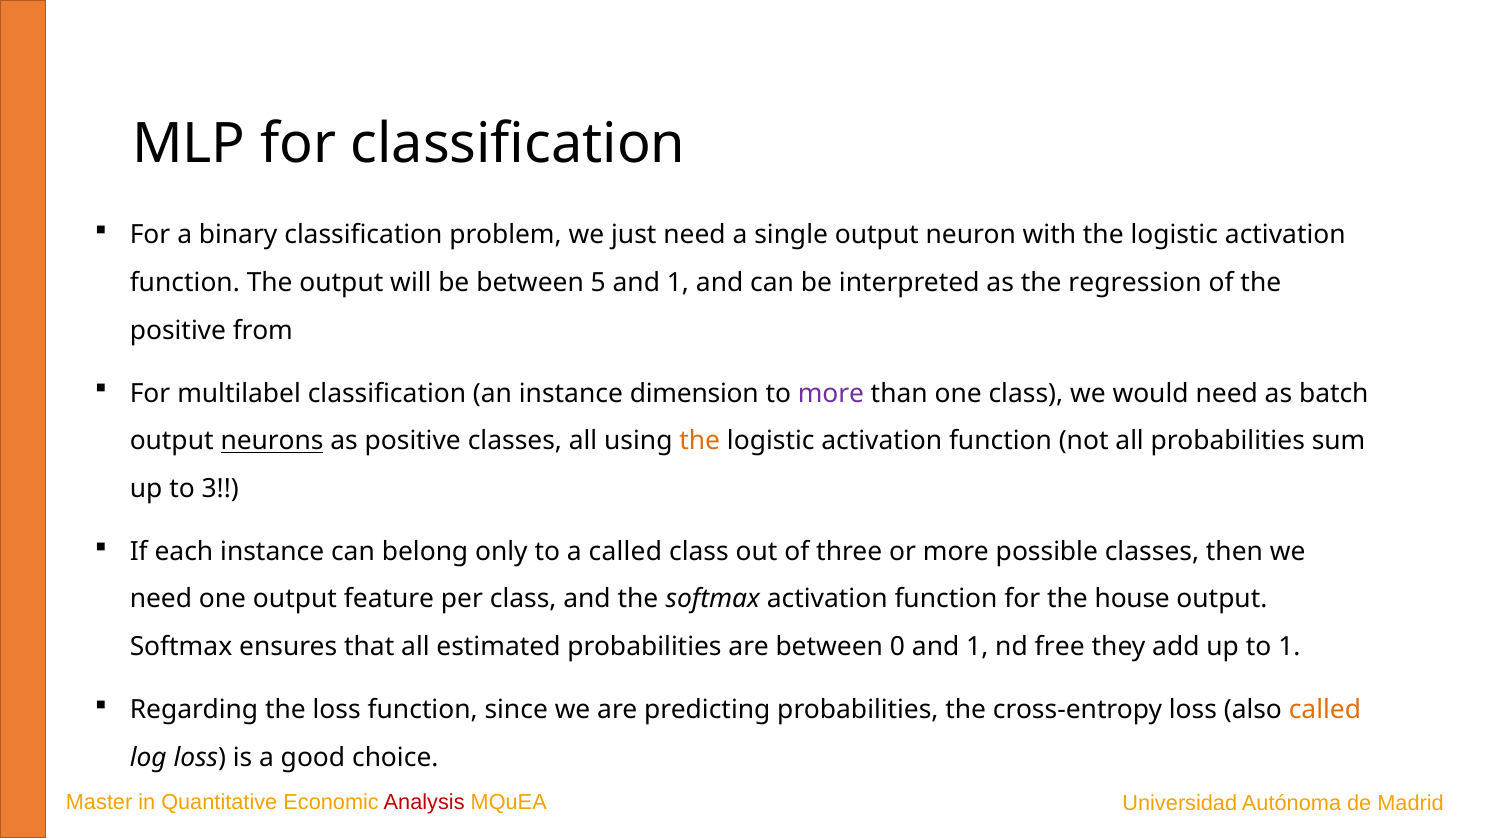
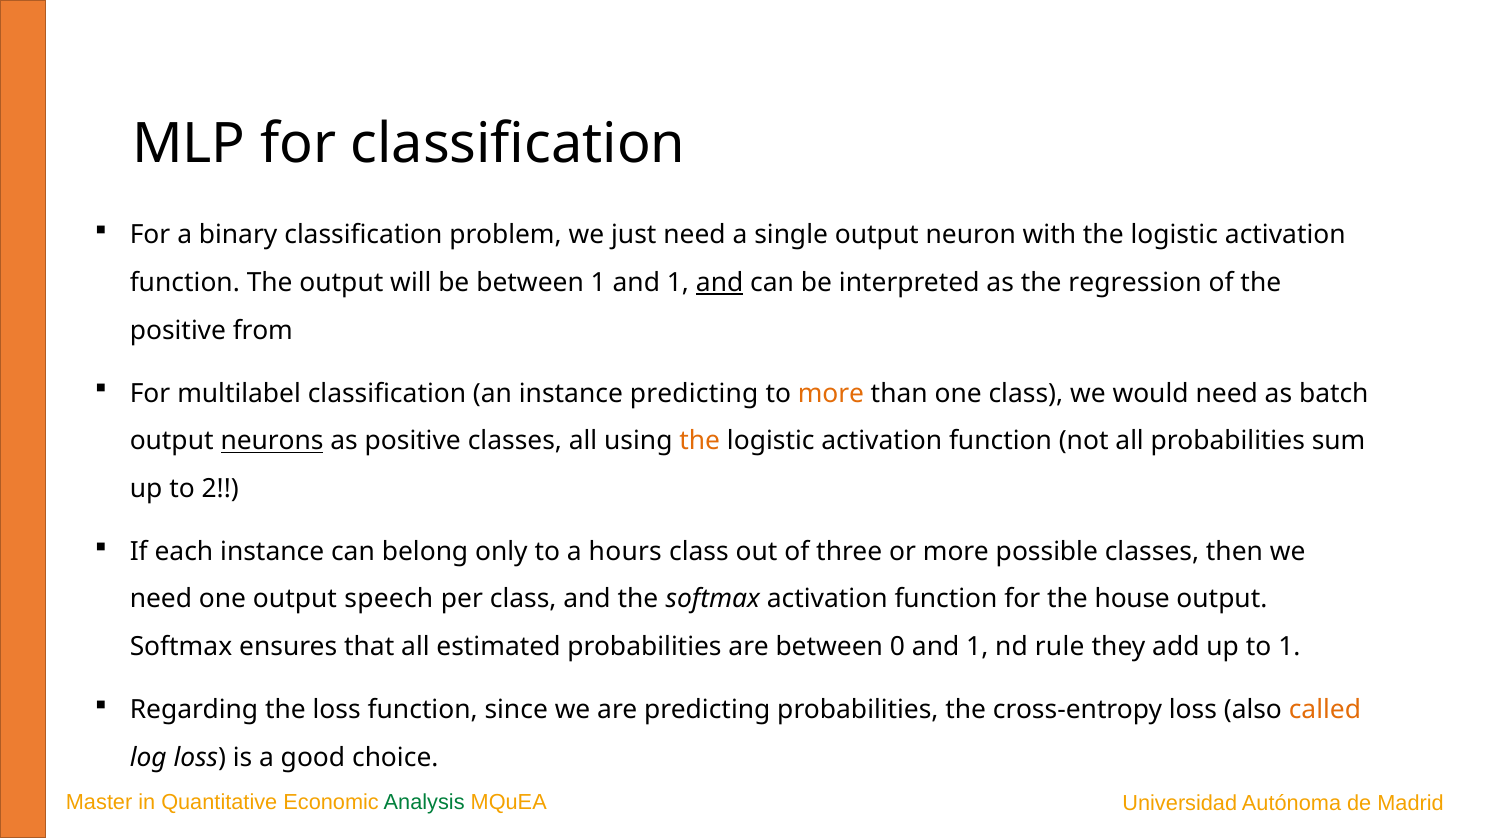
between 5: 5 -> 1 (598, 283)
and underline: none -> present (720, 283)
instance dimension: dimension -> predicting (694, 393)
more colour: purple -> orange (831, 393)
3: 3 -> 2 (220, 488)
a called: called -> hours (625, 551)
feature: feature -> speech (389, 599)
free: free -> rule (1060, 646)
Analysis colour: red -> green (424, 802)
